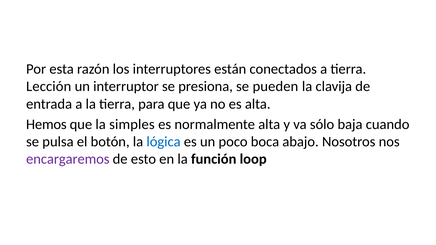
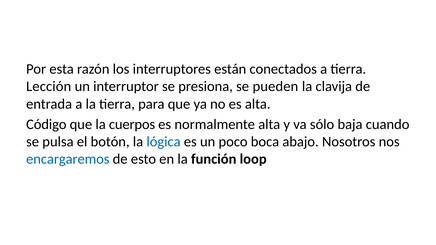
Hemos: Hemos -> Código (46, 124)
simples: simples -> cuerpos (132, 124)
encargaremos colour: purple -> blue (68, 159)
